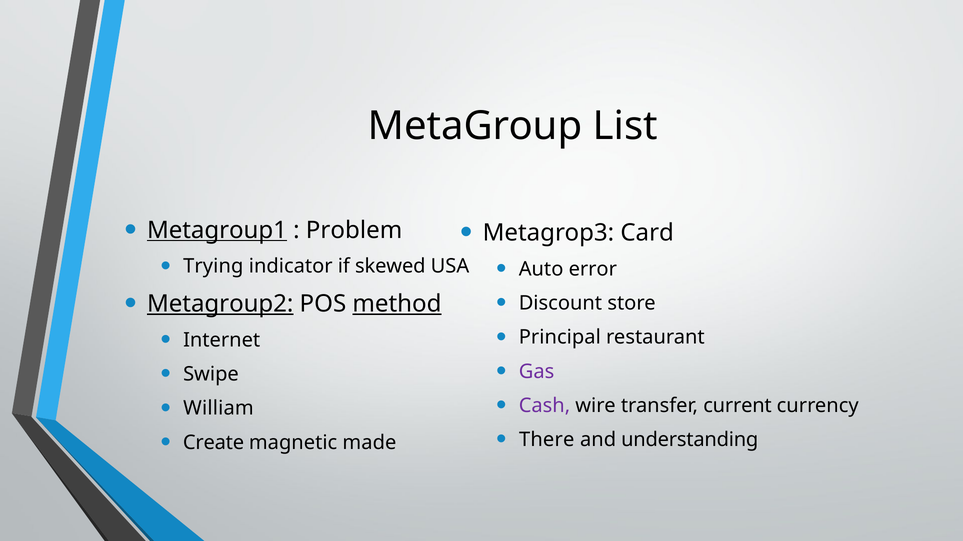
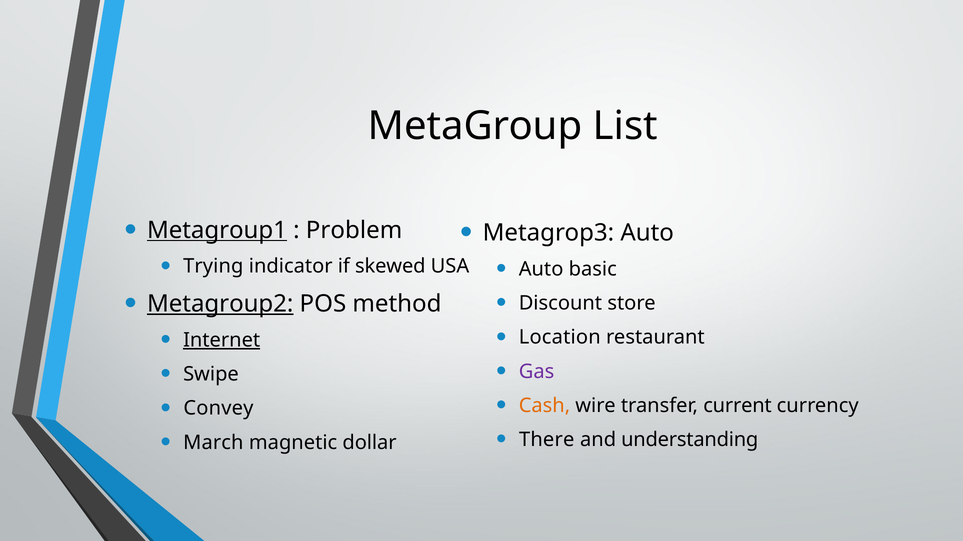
Metagrop3 Card: Card -> Auto (647, 233)
error: error -> basic (593, 270)
method underline: present -> none (397, 304)
Principal: Principal -> Location (560, 338)
Internet underline: none -> present (222, 341)
Cash colour: purple -> orange (544, 406)
William: William -> Convey (218, 409)
Create: Create -> March (213, 443)
made: made -> dollar (370, 443)
